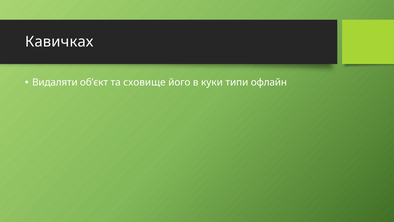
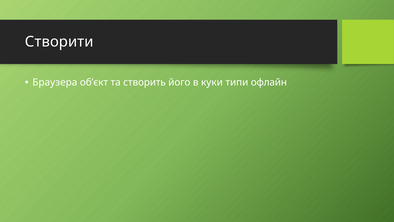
Кавичках: Кавичках -> Створити (59, 42)
Видаляти: Видаляти -> Браузера (55, 82)
сховище: сховище -> створить (145, 82)
